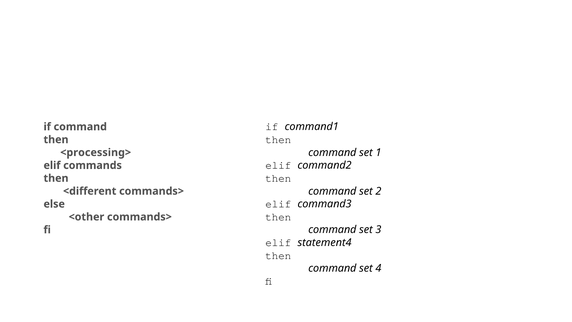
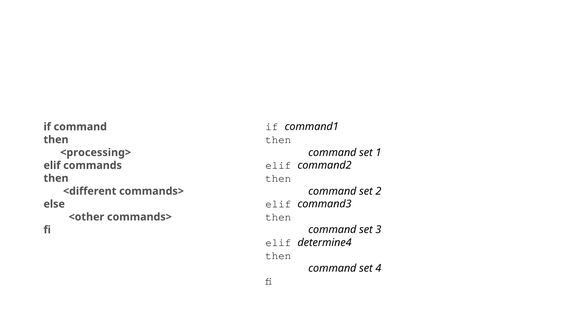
statement4: statement4 -> determine4 (325, 242)
